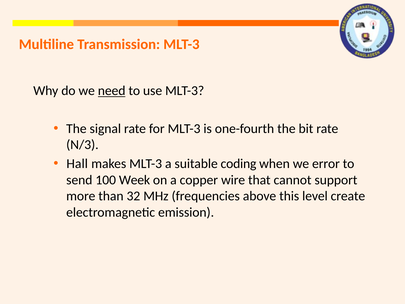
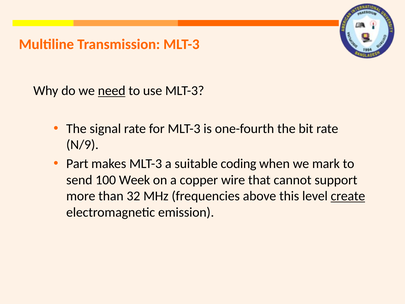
N/3: N/3 -> N/9 (82, 145)
Hall: Hall -> Part (77, 164)
error: error -> mark (326, 164)
create underline: none -> present (348, 196)
